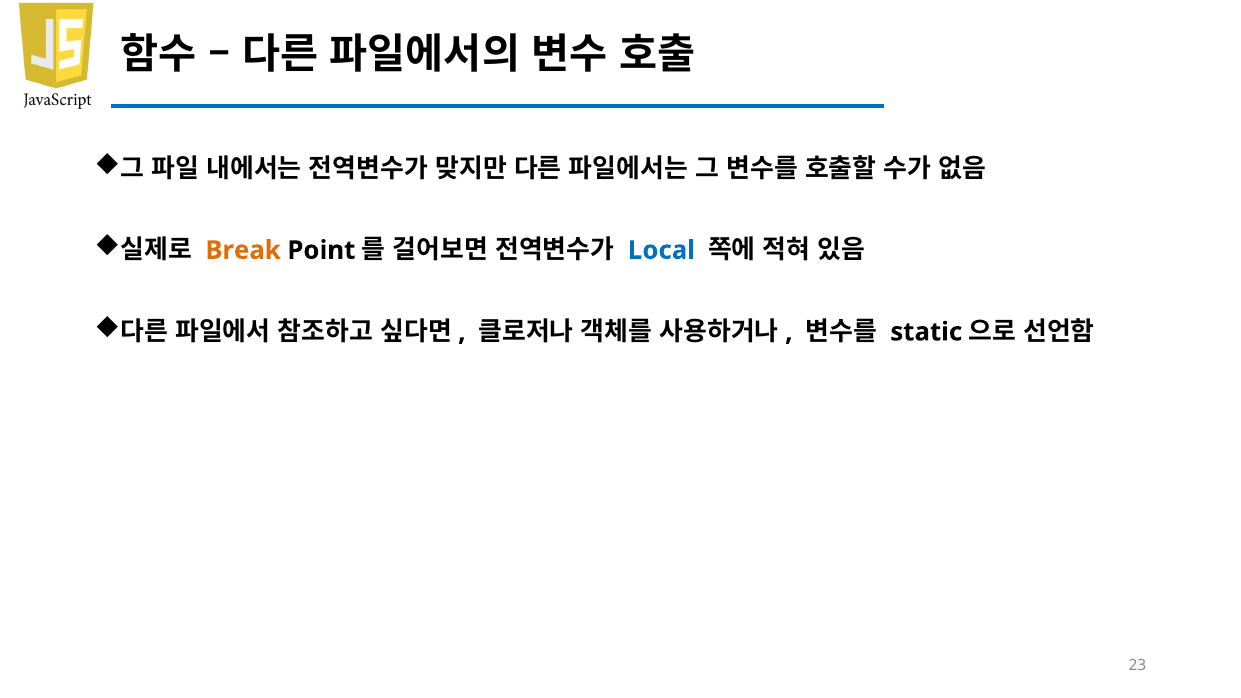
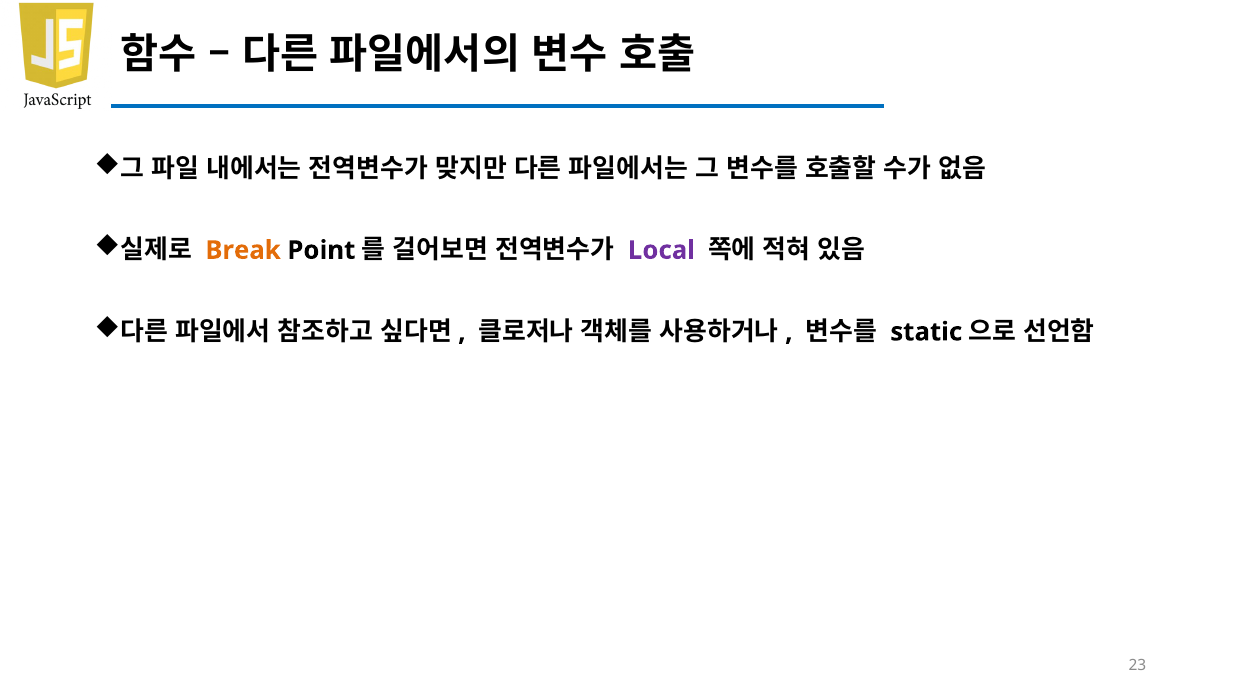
Local colour: blue -> purple (661, 250)
